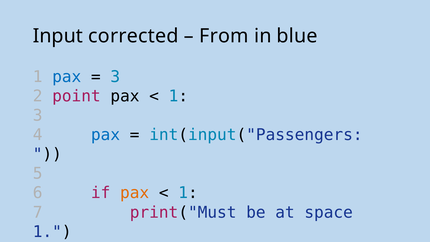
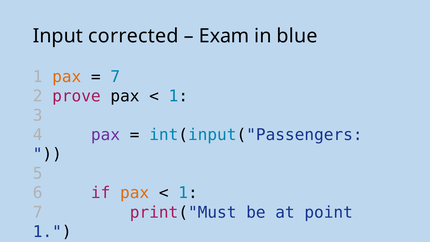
From: From -> Exam (224, 36)
pax colour: blue -> orange (67, 77)
3: 3 -> 7 (115, 77)
point: point -> prove (76, 96)
pax colour: blue -> purple (106, 135)
space: space -> point (329, 212)
